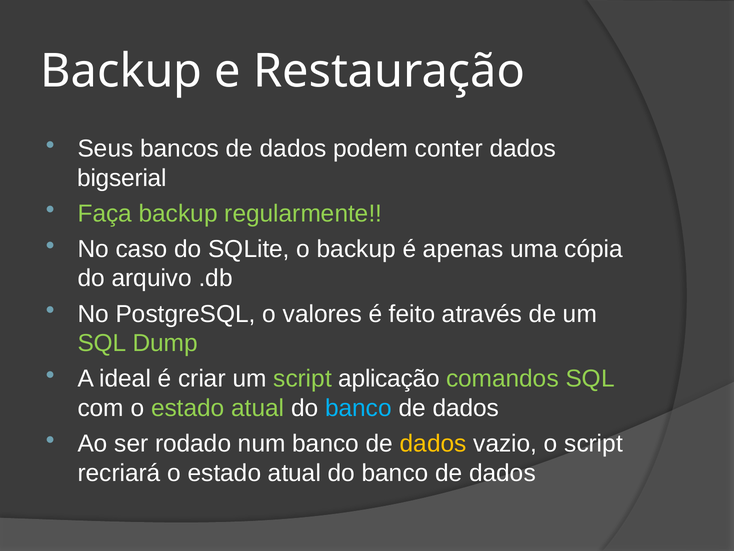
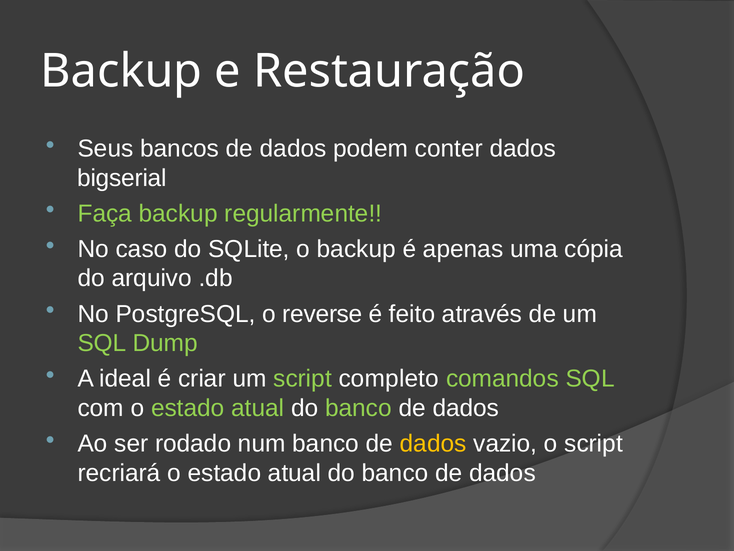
valores: valores -> reverse (322, 314)
aplicação: aplicação -> completo (389, 378)
banco colour: light blue -> light green (358, 408)
